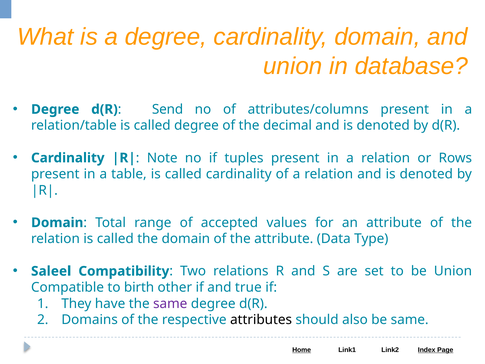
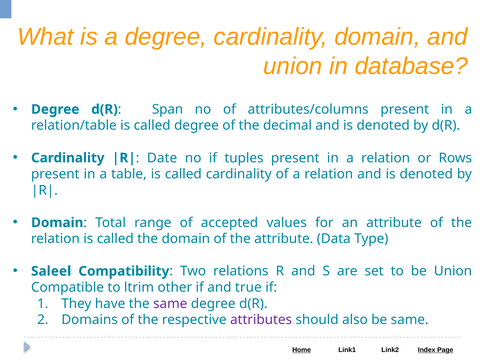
Send: Send -> Span (168, 109)
Note: Note -> Date (162, 158)
birth: birth -> ltrim (139, 287)
attributes colour: black -> purple (261, 320)
